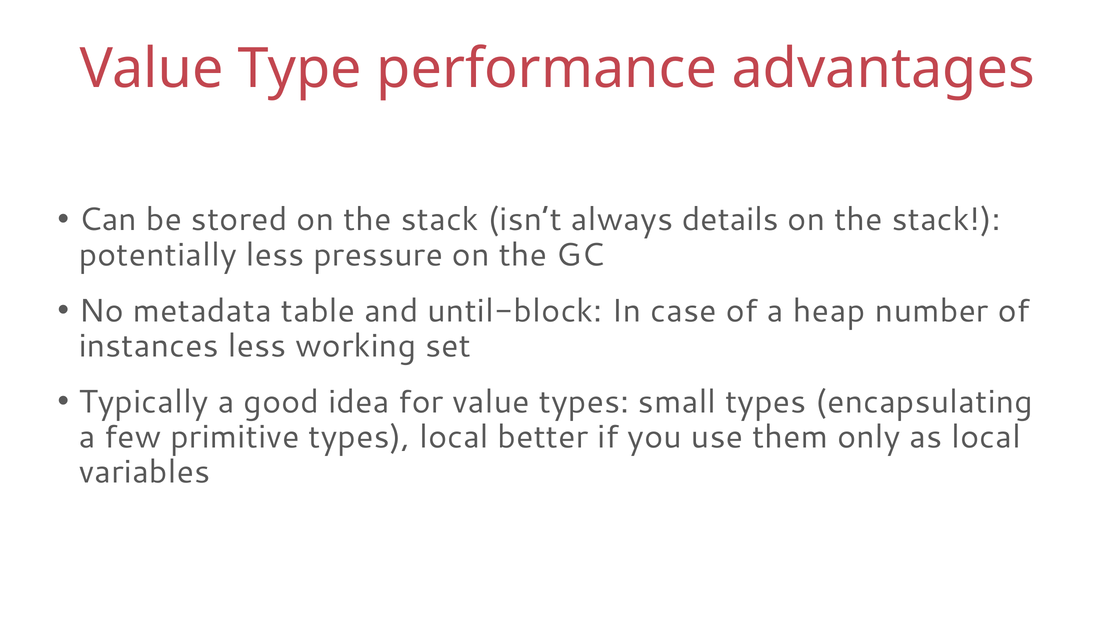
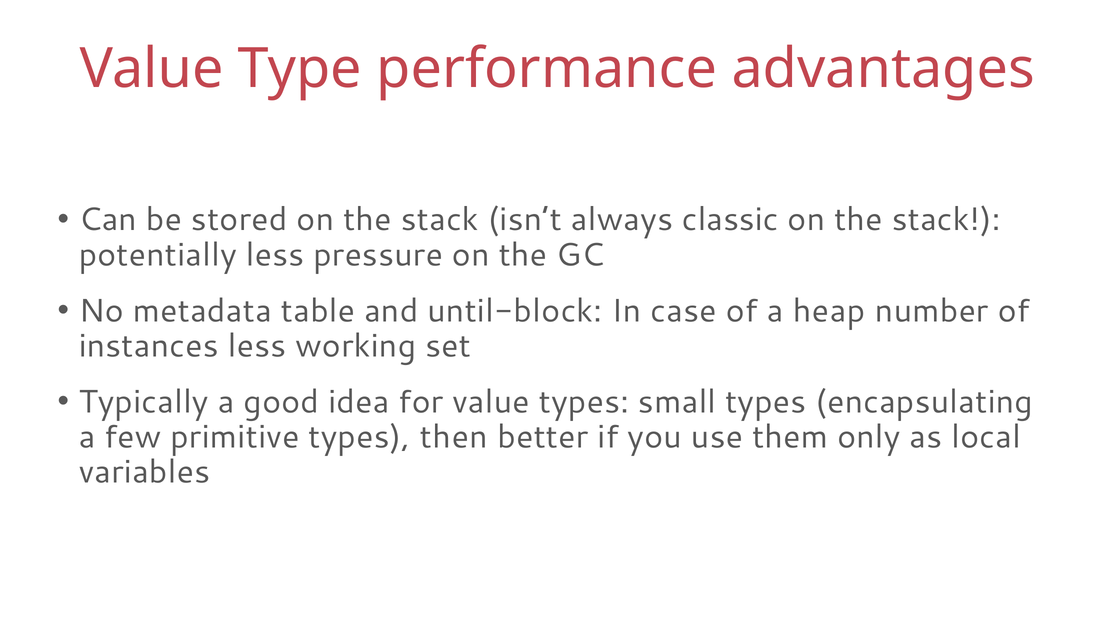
details: details -> classic (730, 220)
types local: local -> then (454, 437)
